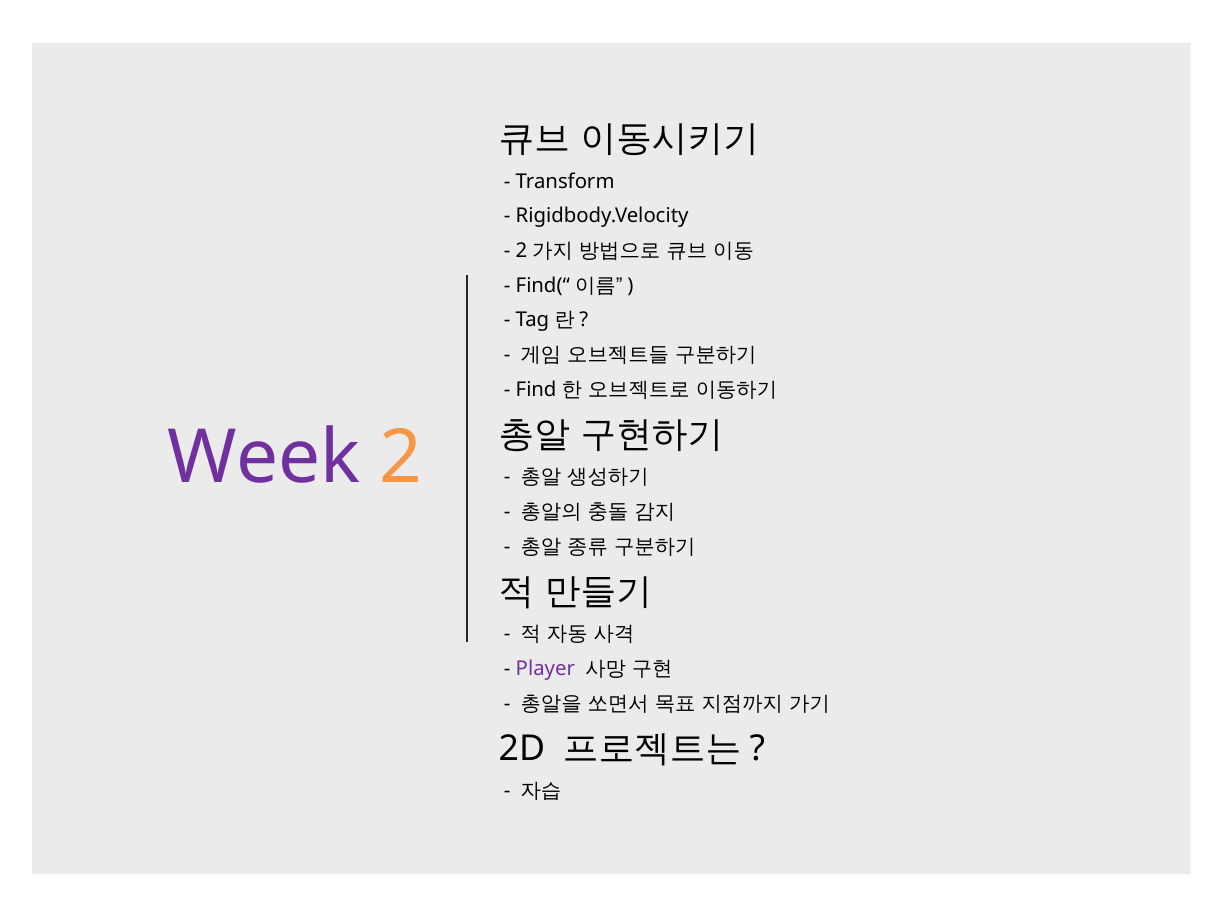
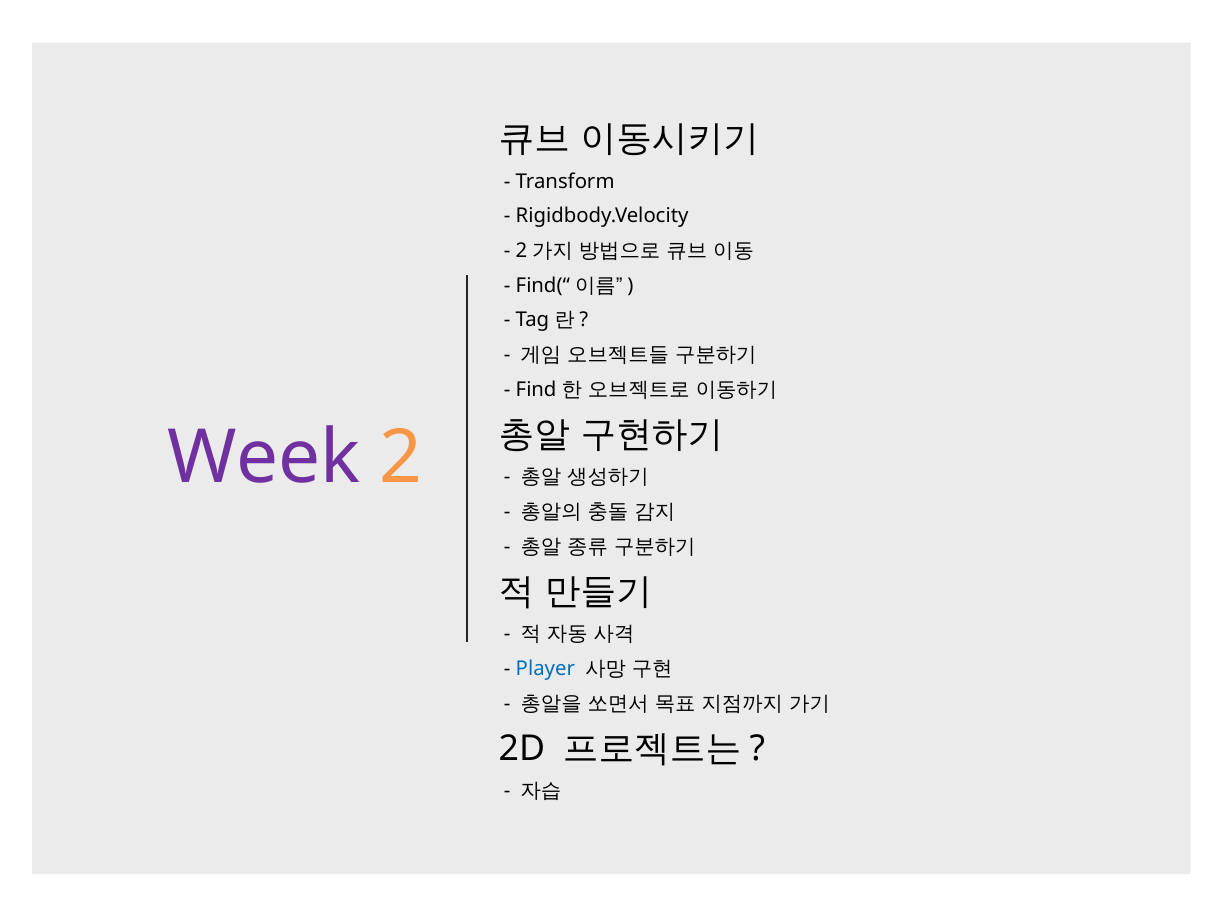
Player colour: purple -> blue (545, 669)
